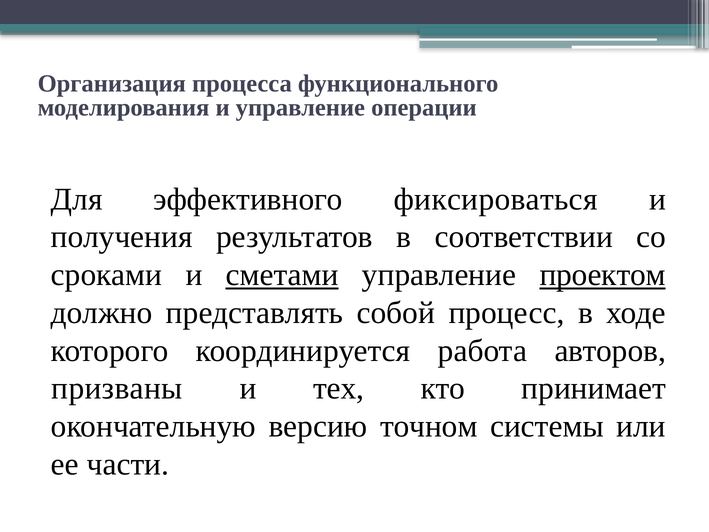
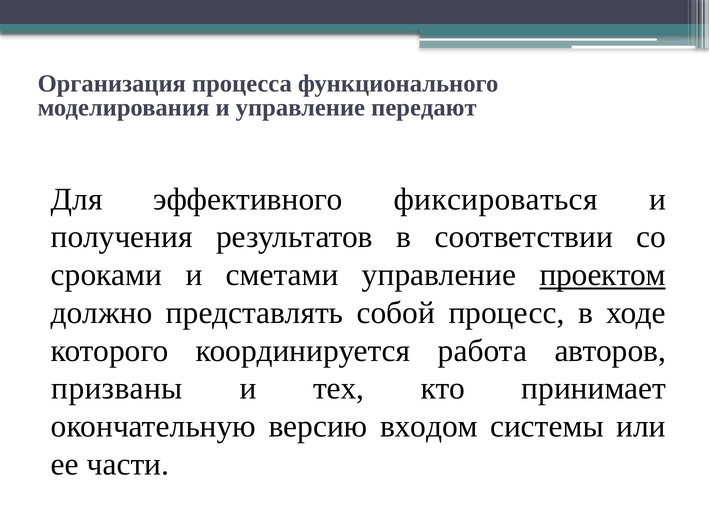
операции: операции -> передают (424, 107)
сметами underline: present -> none (282, 275)
точном: точном -> входом (429, 426)
